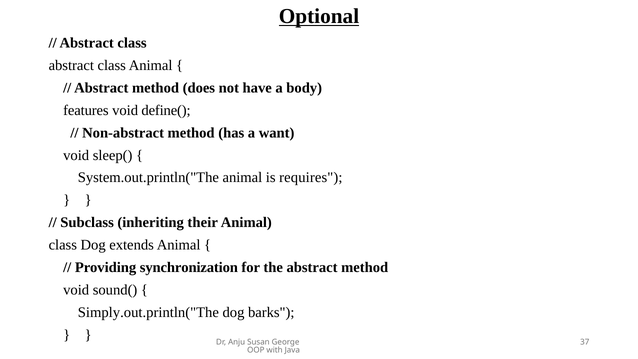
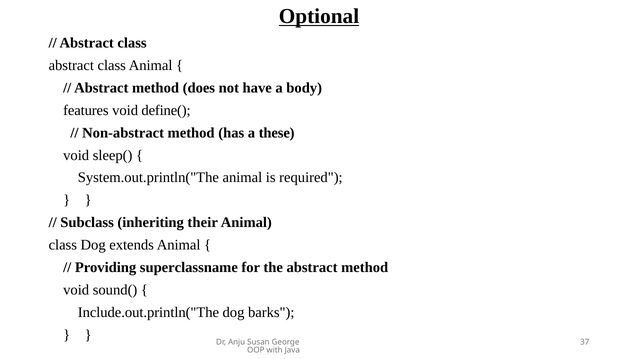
want: want -> these (277, 133)
requires: requires -> required (311, 178)
synchronization: synchronization -> superclassname (189, 267)
Simply.out.println("The: Simply.out.println("The -> Include.out.println("The (148, 312)
